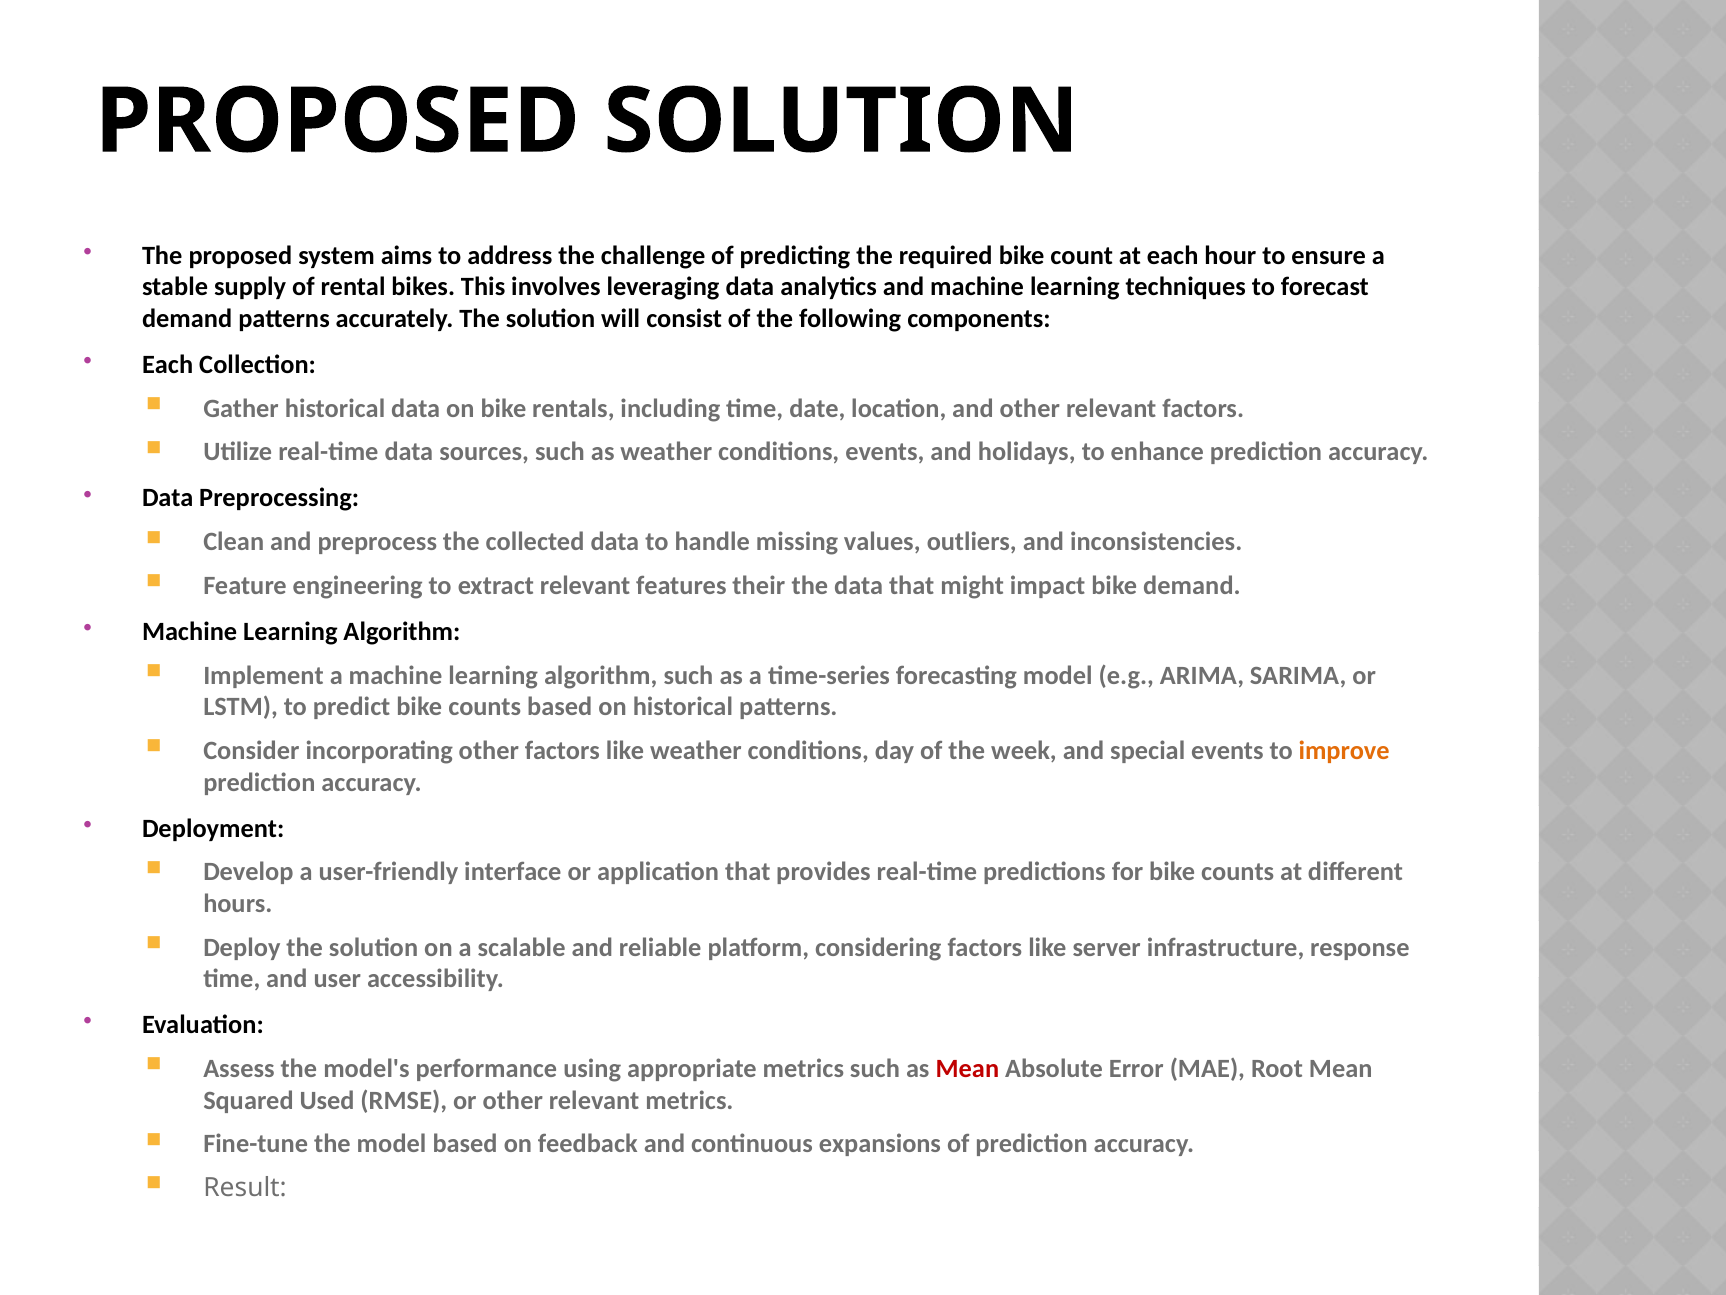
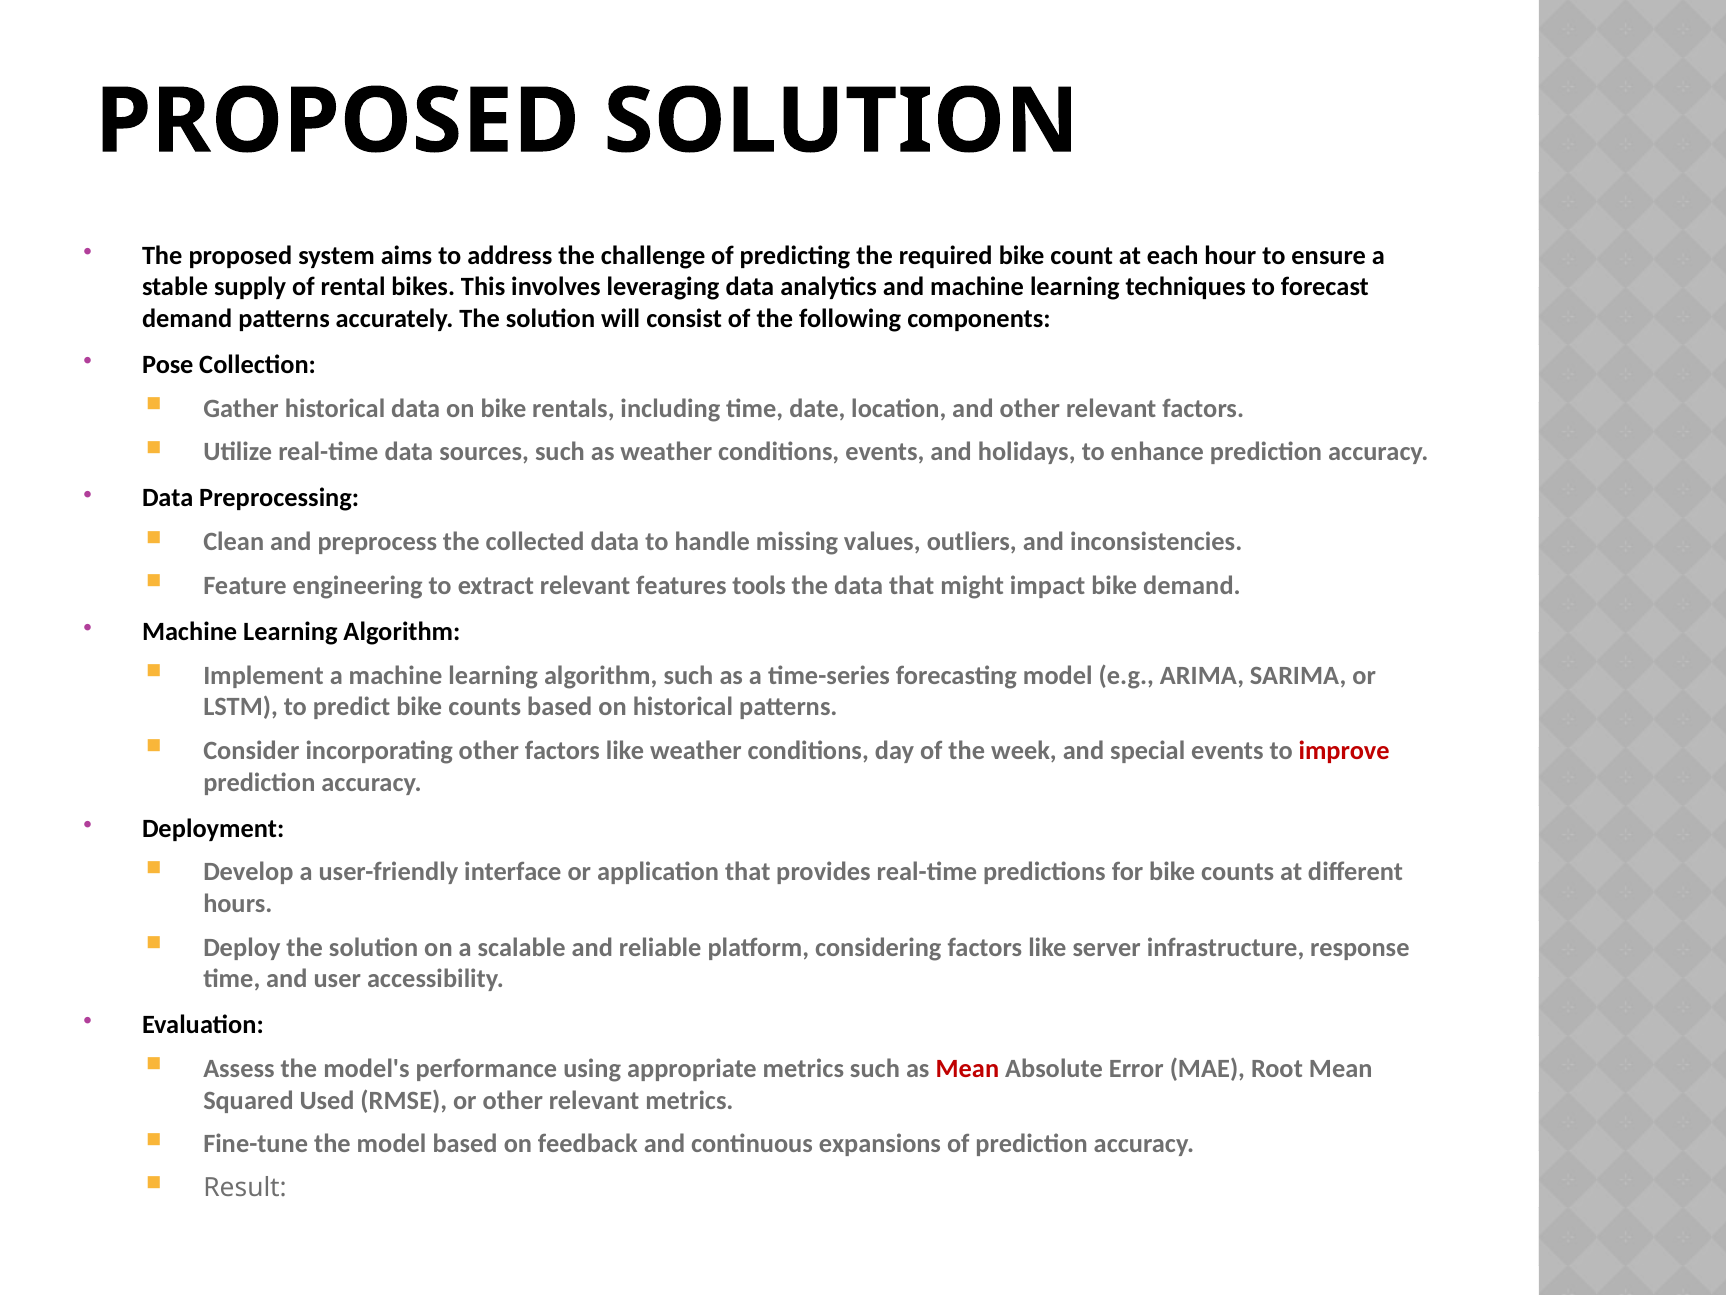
Each: Each -> Pose (168, 365)
their: their -> tools (759, 585)
improve colour: orange -> red (1344, 750)
